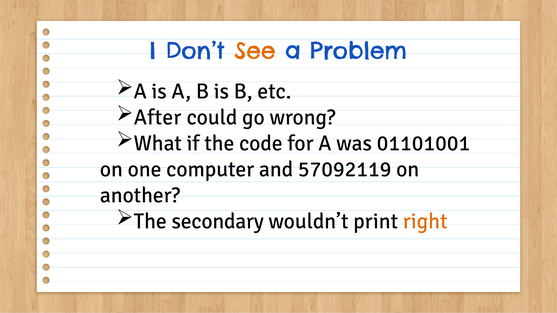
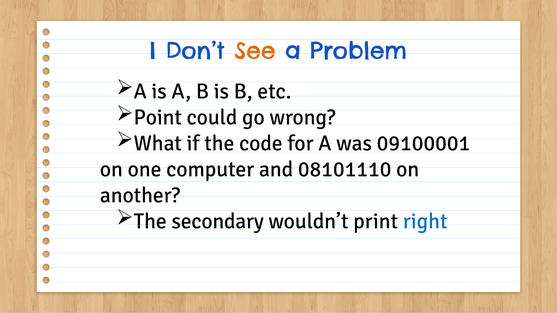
After: After -> Point (158, 117)
01101001: 01101001 -> 09100001 (423, 143)
57092119: 57092119 -> 08101110 (345, 169)
right colour: orange -> blue (425, 221)
